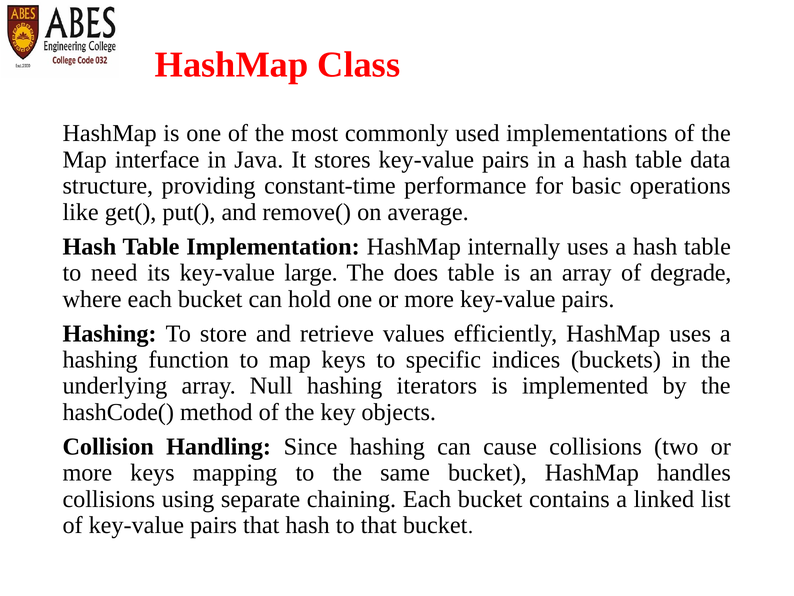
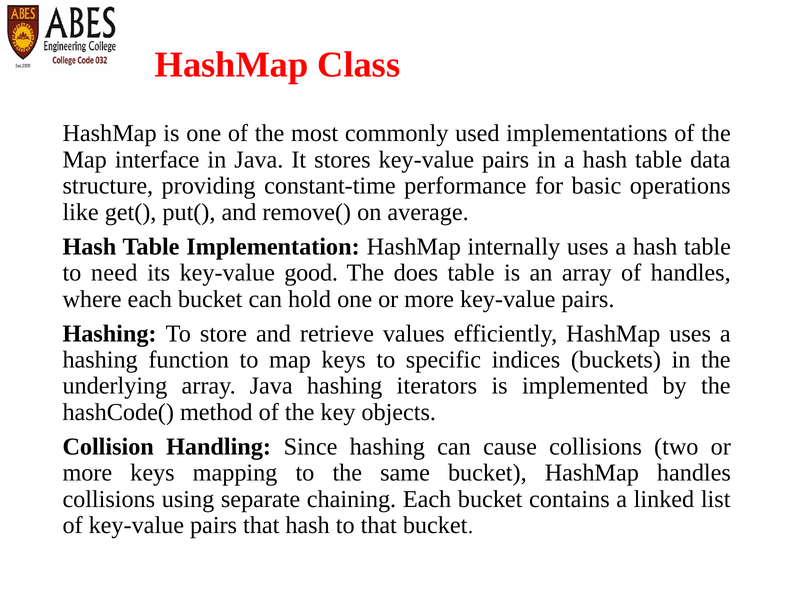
large: large -> good (311, 273)
of degrade: degrade -> handles (691, 273)
array Null: Null -> Java (271, 386)
